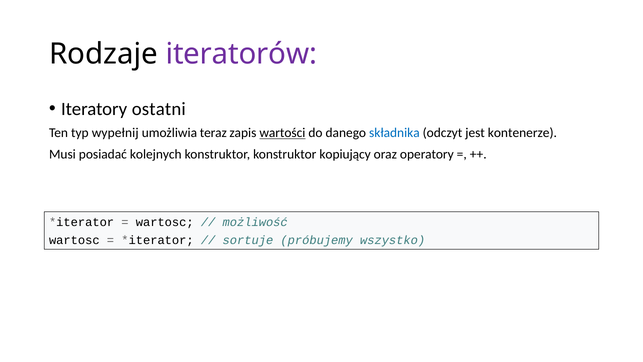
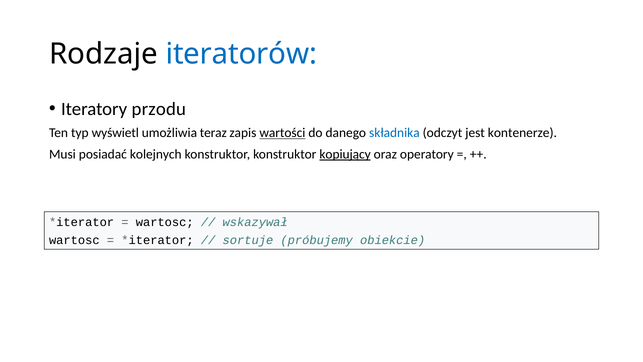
iteratorów colour: purple -> blue (241, 54)
ostatni: ostatni -> przodu (159, 109)
wypełnij: wypełnij -> wyświetl (115, 133)
kopiujący underline: none -> present (345, 154)
możliwość: możliwość -> wskazywał (255, 222)
wszystko: wszystko -> obiekcie (393, 240)
